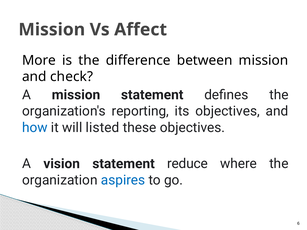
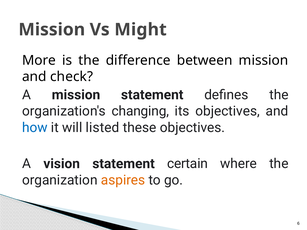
Affect: Affect -> Might (141, 30)
reporting: reporting -> changing (140, 111)
reduce: reduce -> certain (188, 164)
aspires colour: blue -> orange (123, 180)
